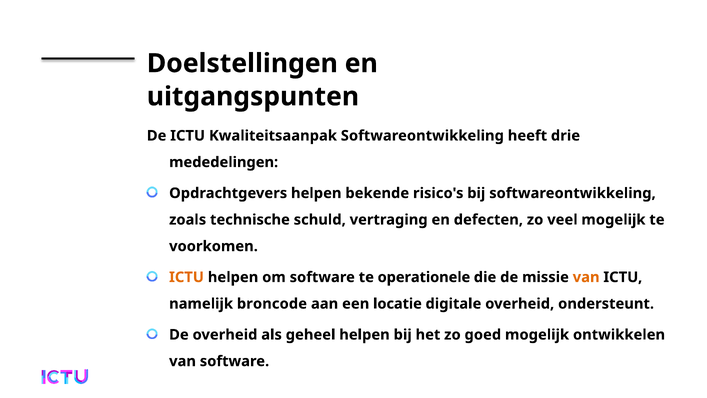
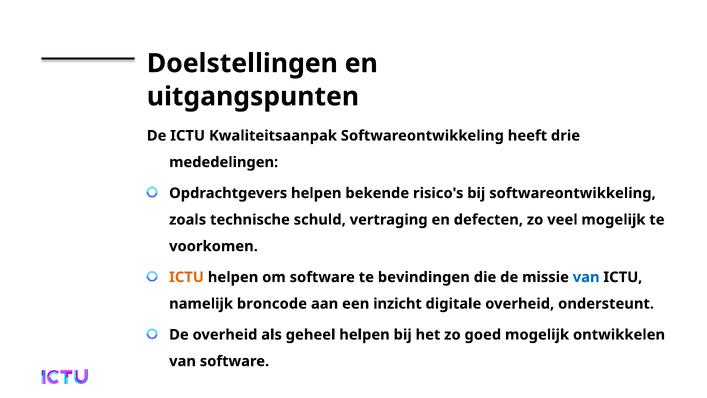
operationele: operationele -> bevindingen (424, 277)
van colour: orange -> blue (586, 277)
locatie: locatie -> inzicht (397, 304)
